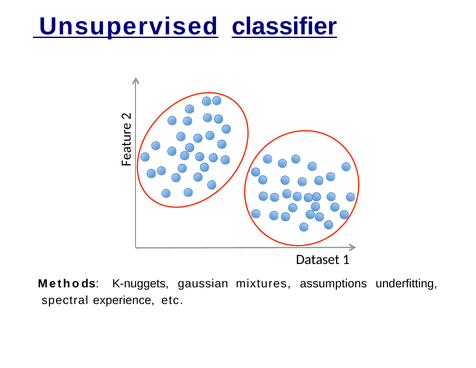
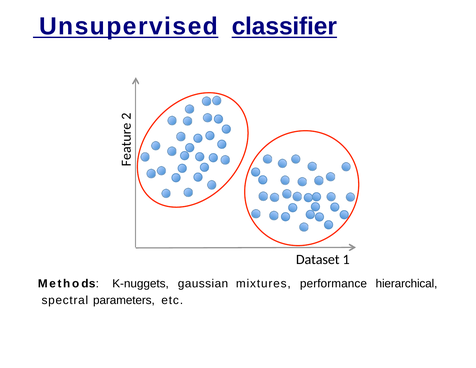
underfitting: underfitting -> hierarchical (406, 283)
assumptions: assumptions -> performance (333, 283)
experience: experience -> parameters (124, 300)
